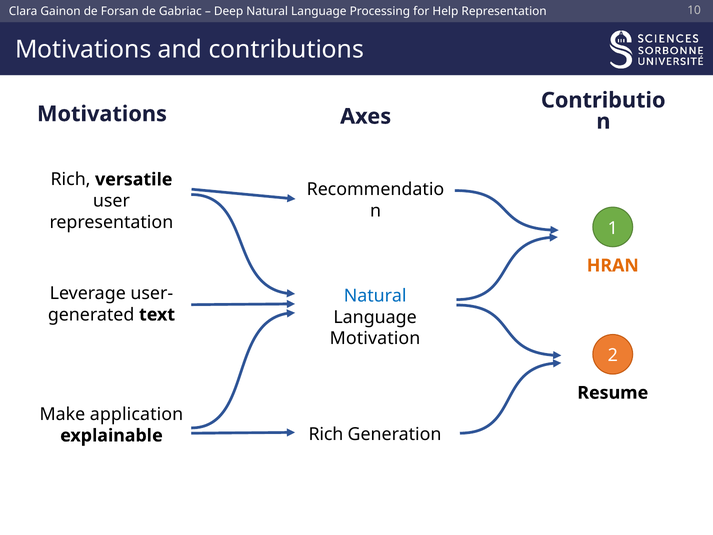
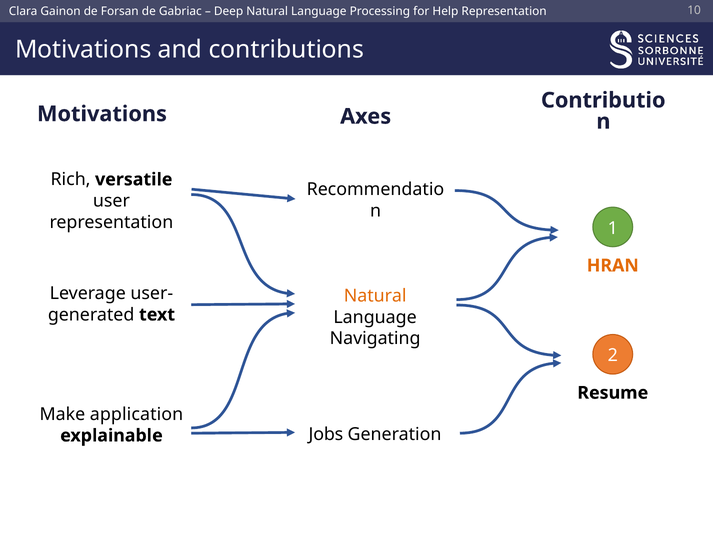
Natural colour: blue -> orange (375, 296)
Motivation: Motivation -> Navigating (375, 338)
Rich: Rich -> Jobs (326, 434)
